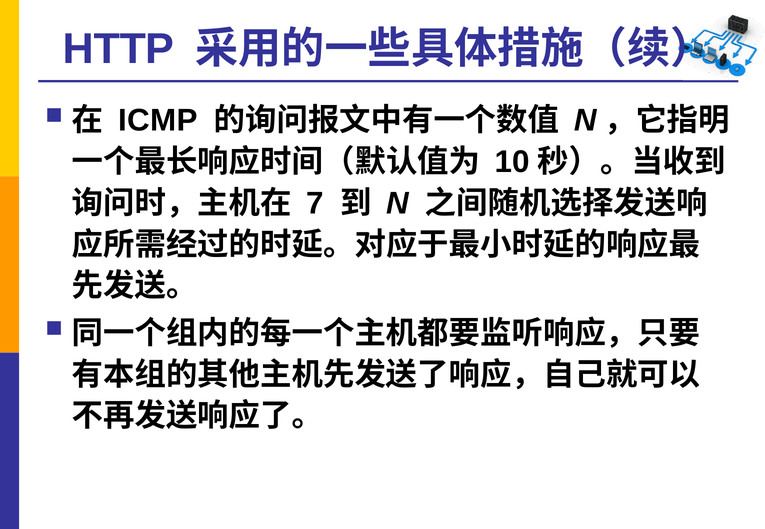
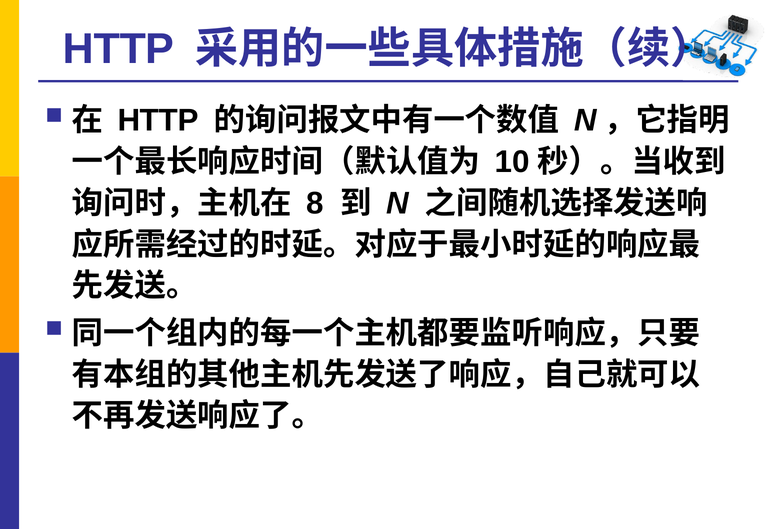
ICMP: ICMP -> HTTP (158, 121)
7: 7 -> 8 (315, 204)
